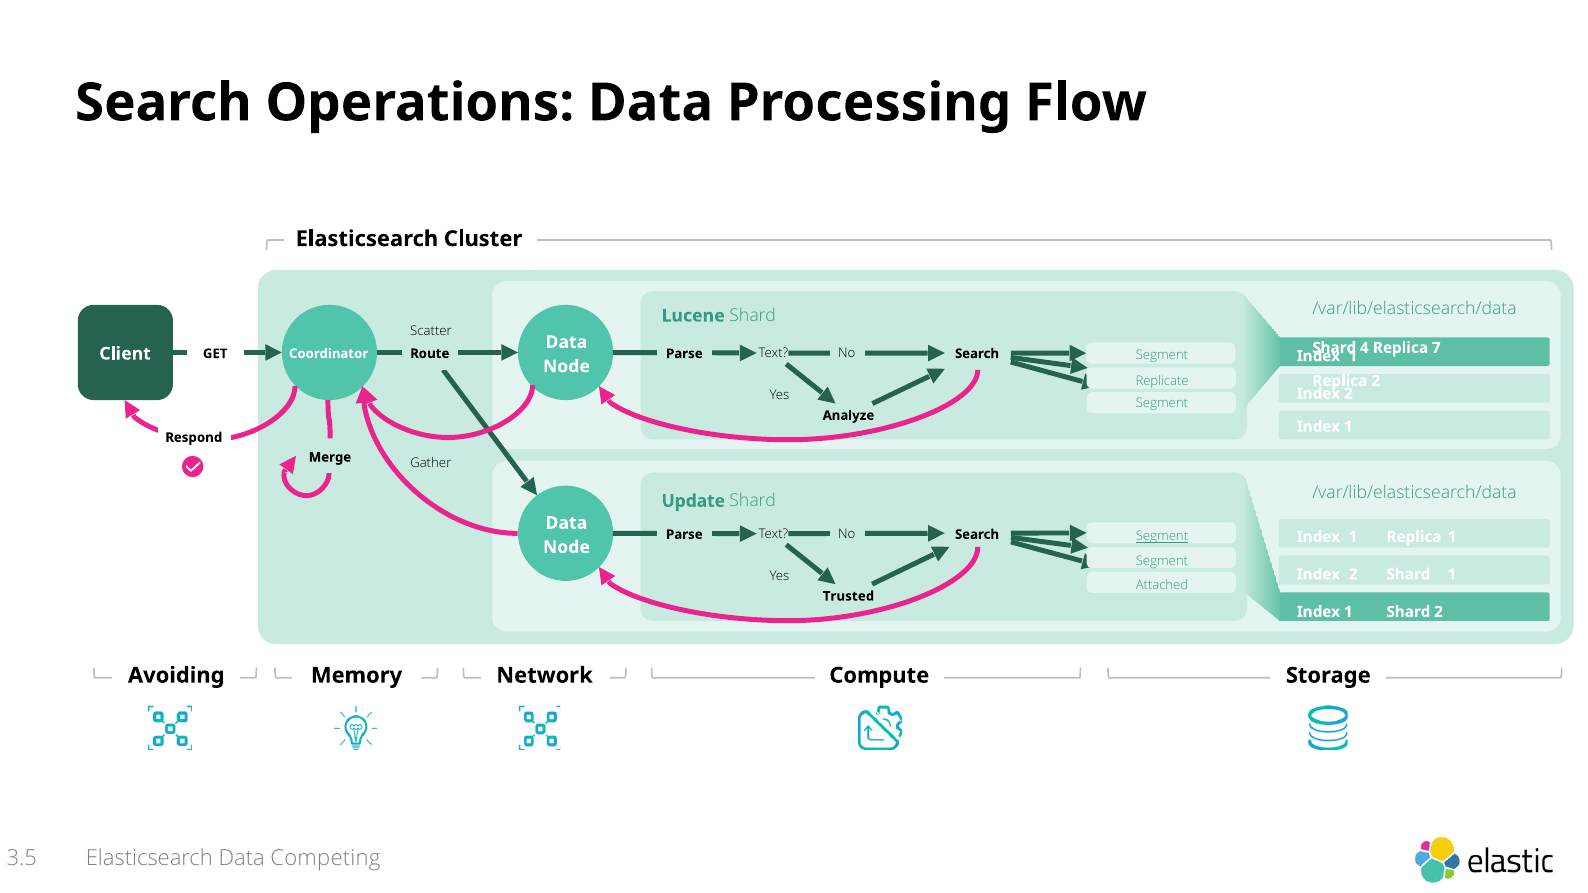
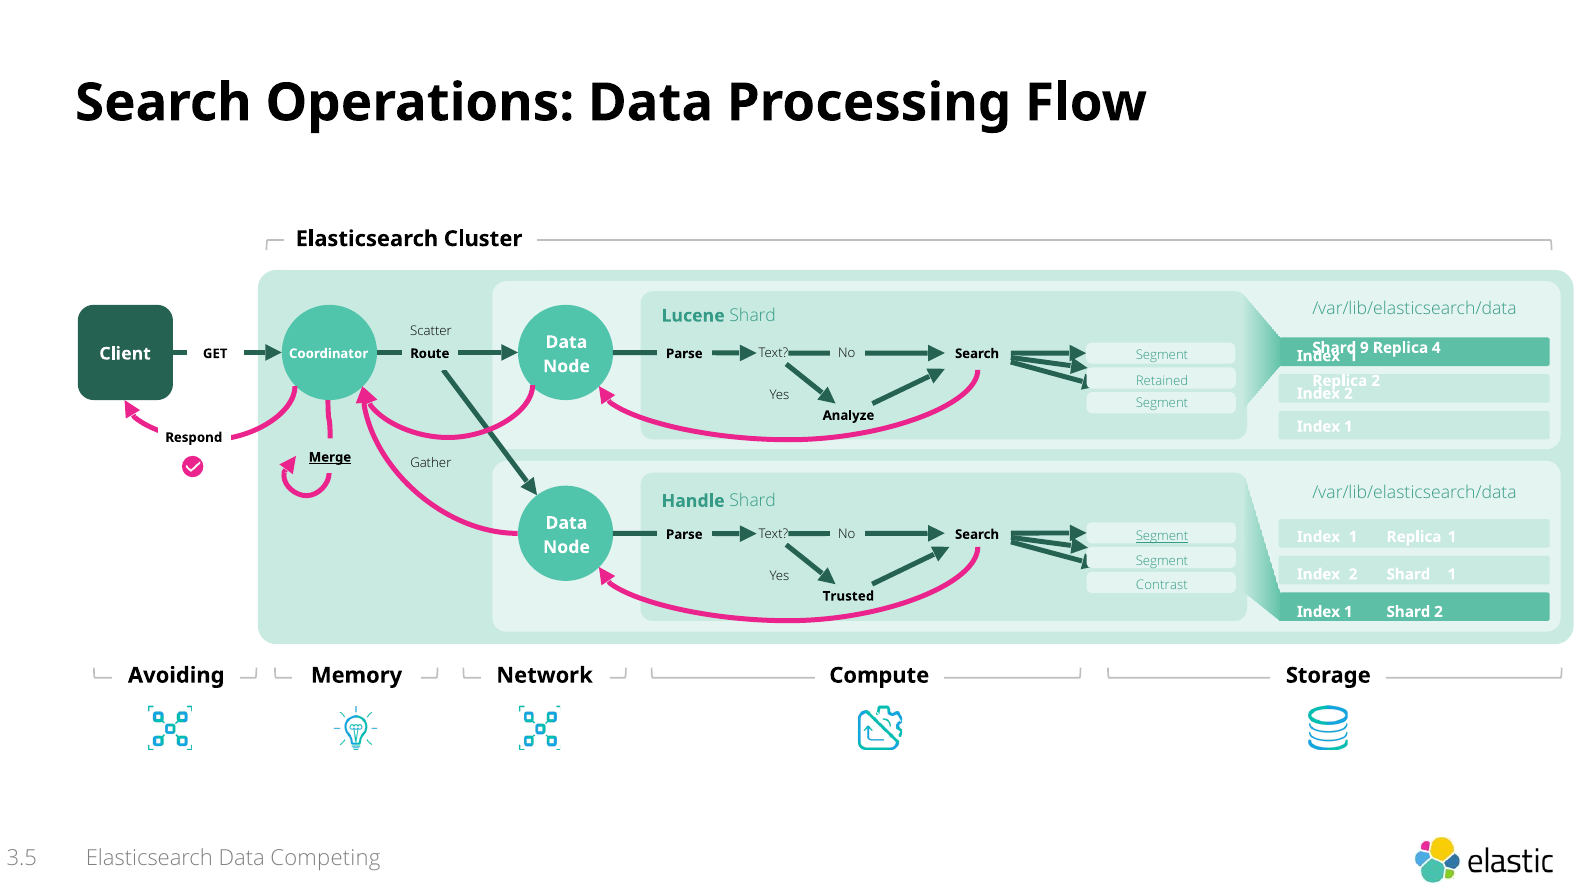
4: 4 -> 9 (1364, 348)
7: 7 -> 4 (1436, 348)
Replicate: Replicate -> Retained (1162, 381)
Merge underline: none -> present (330, 457)
Update: Update -> Handle (693, 501)
Attached: Attached -> Contrast (1162, 585)
